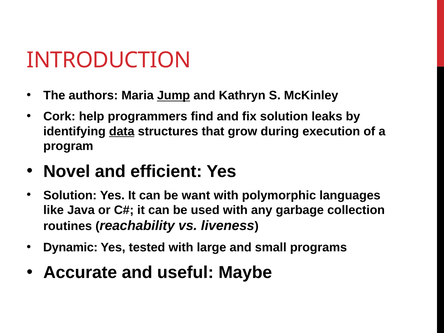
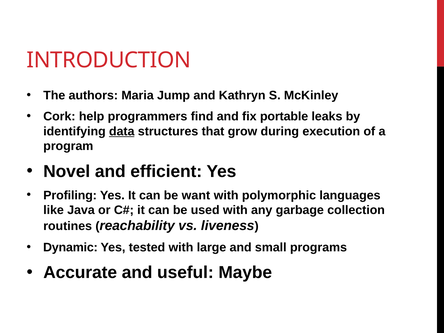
Jump underline: present -> none (174, 96)
fix solution: solution -> portable (284, 117)
Solution: Solution -> Profiling (70, 195)
